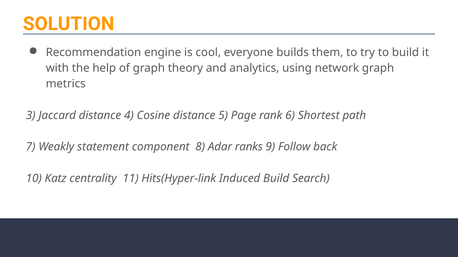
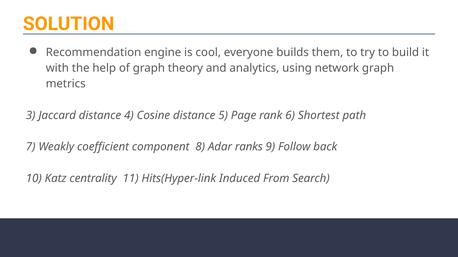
statement: statement -> coefficient (103, 147)
Induced Build: Build -> From (276, 179)
